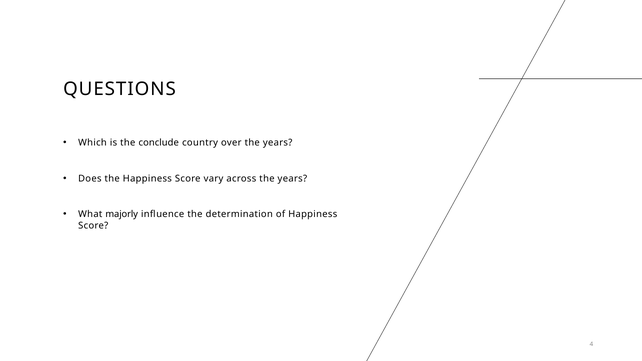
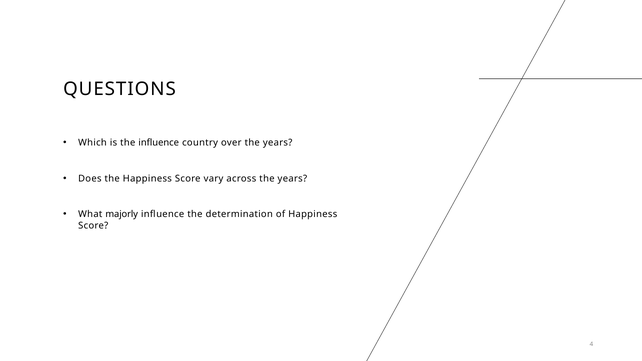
the conclude: conclude -> influence (159, 143)
